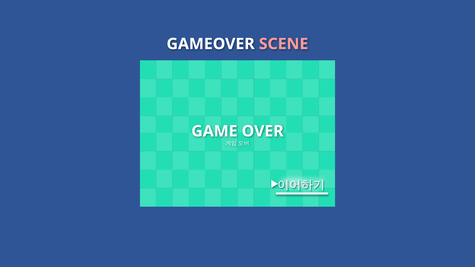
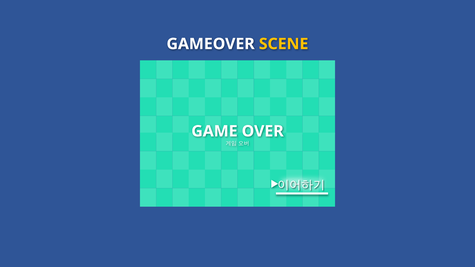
SCENE colour: pink -> yellow (284, 44)
